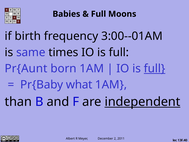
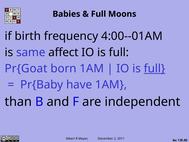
3:00--01AM: 3:00--01AM -> 4:00--01AM (132, 36)
times: times -> affect (63, 52)
Pr{Aunt: Pr{Aunt -> Pr{Goat (26, 68)
what: what -> have (79, 85)
independent underline: present -> none (142, 102)
